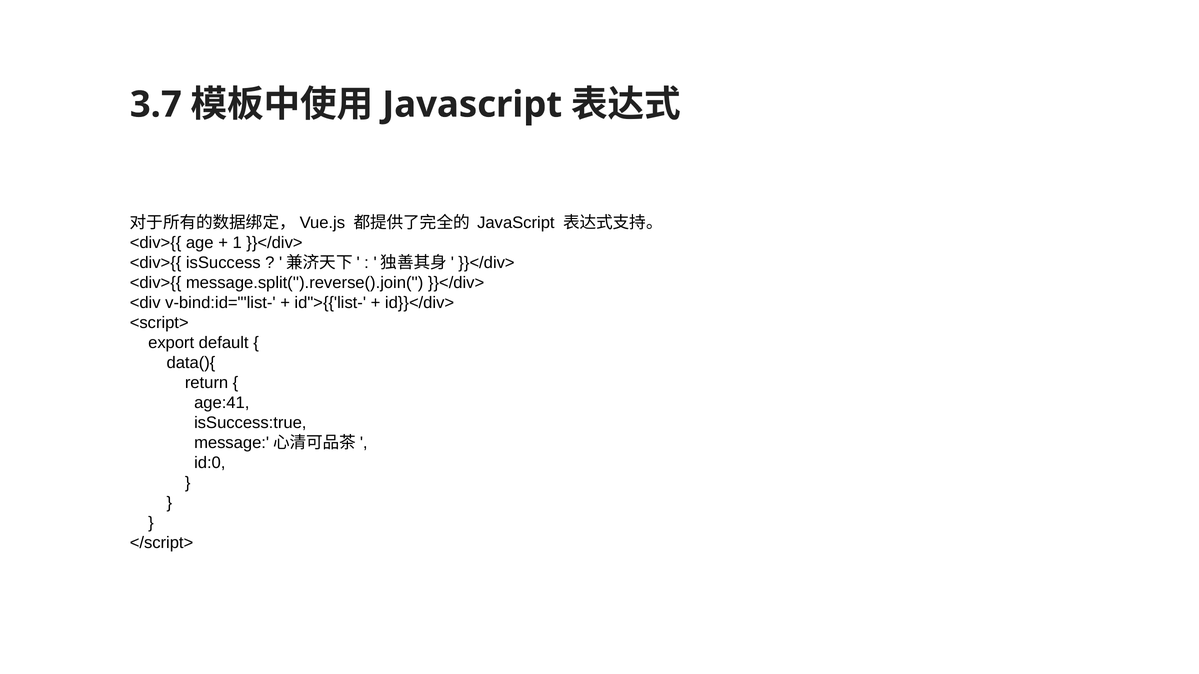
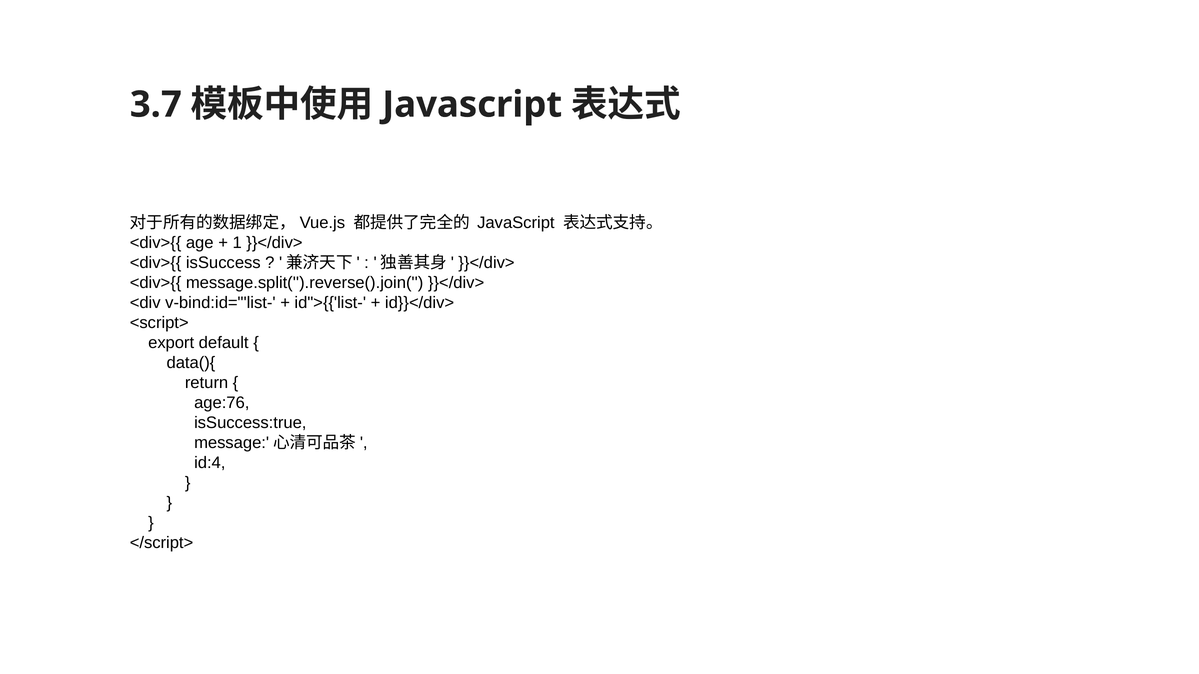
age:41: age:41 -> age:76 (222, 403)
id:0: id:0 -> id:4 (210, 463)
